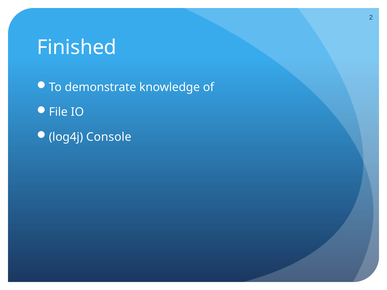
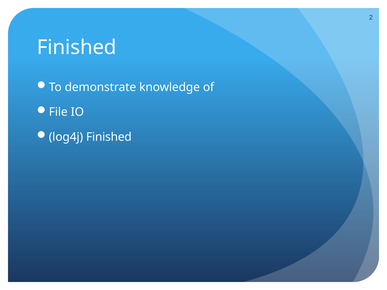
log4j Console: Console -> Finished (109, 137)
